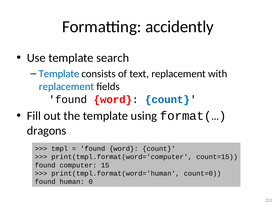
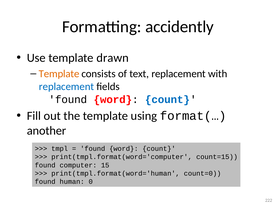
search: search -> drawn (113, 58)
Template colour: blue -> orange (59, 74)
dragons: dragons -> another (47, 131)
